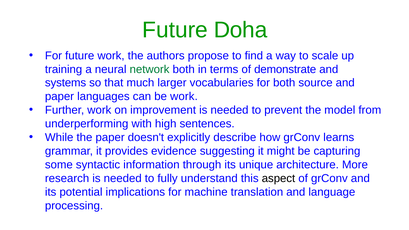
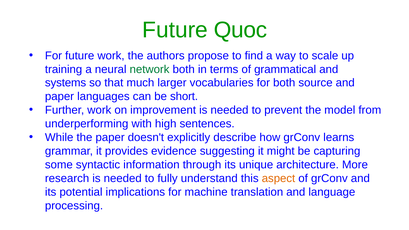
Doha: Doha -> Quoc (241, 30)
demonstrate: demonstrate -> grammatical (285, 69)
be work: work -> short (184, 97)
aspect colour: black -> orange (278, 178)
